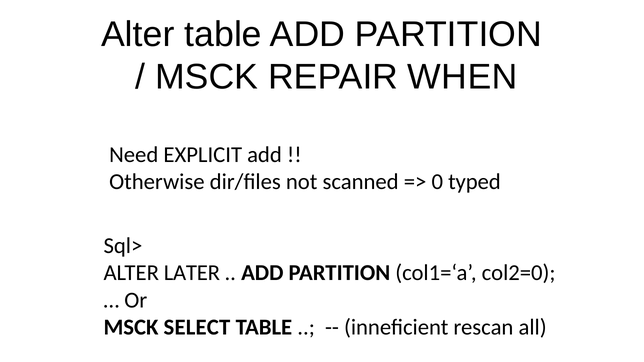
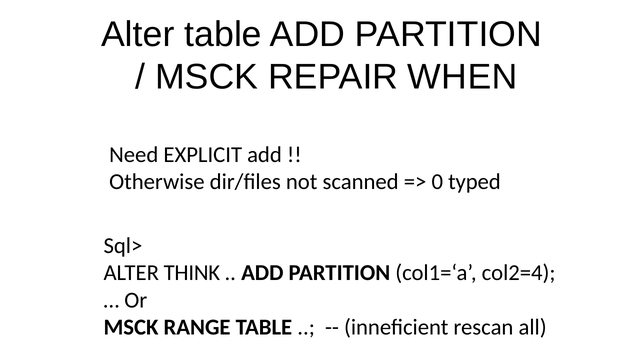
LATER: LATER -> THINK (192, 273)
col2=0: col2=0 -> col2=4 (519, 273)
SELECT: SELECT -> RANGE (197, 328)
